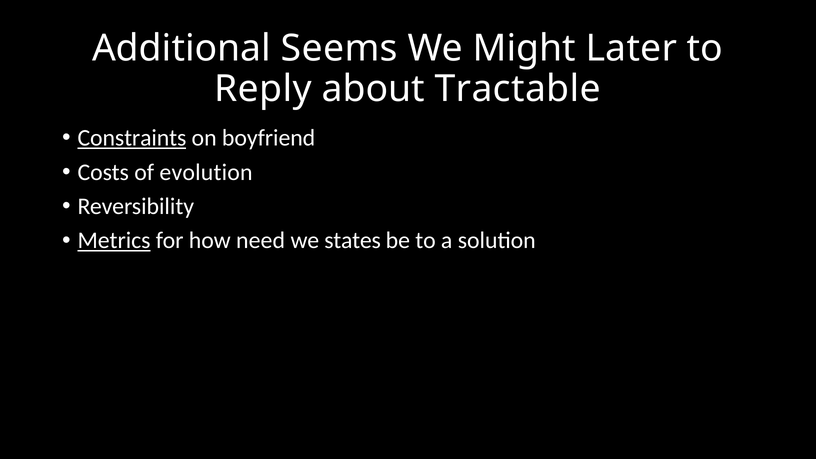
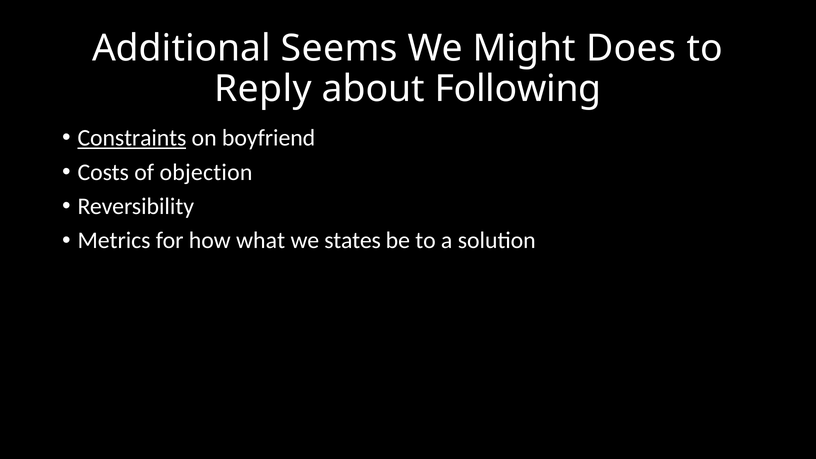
Later: Later -> Does (631, 48)
Tractable: Tractable -> Following (518, 89)
evolution: evolution -> objection (206, 172)
Metrics underline: present -> none (114, 241)
need: need -> what (261, 241)
